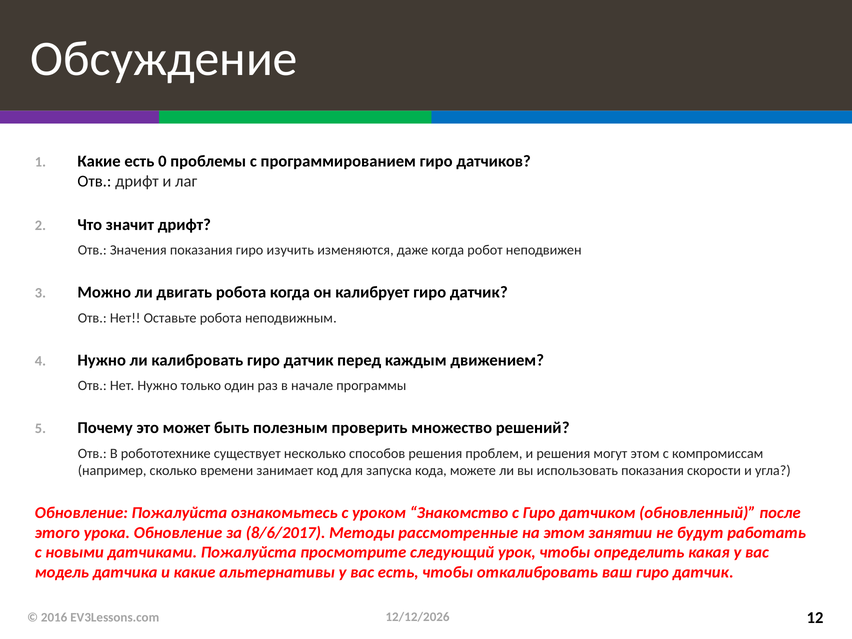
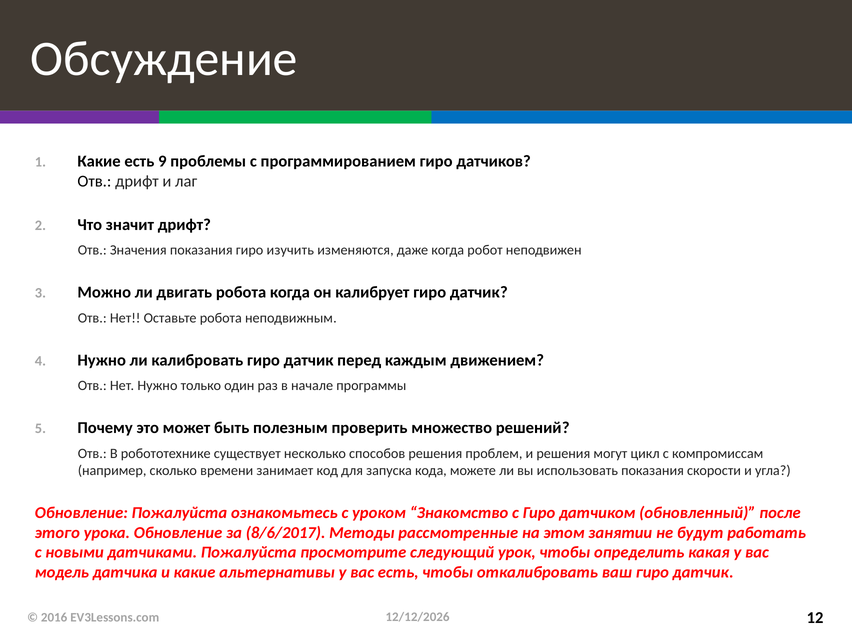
0: 0 -> 9 (162, 161)
могут этом: этом -> цикл (645, 453)
